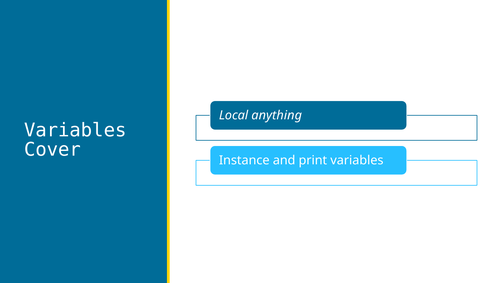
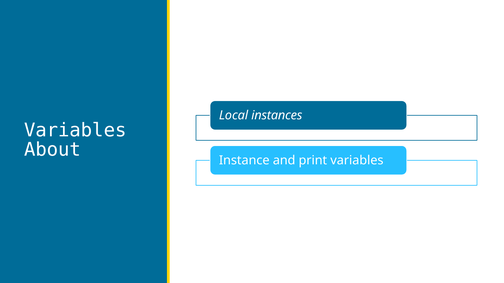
anything: anything -> instances (277, 115)
Cover: Cover -> About (53, 150)
